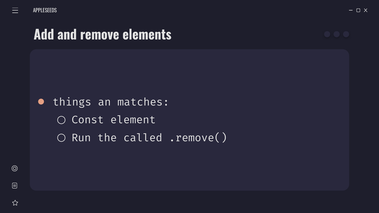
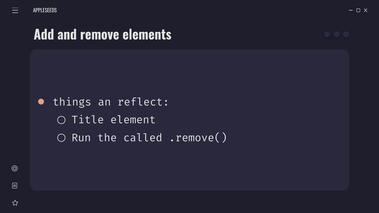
matches: matches -> reflect (143, 102)
Const: Const -> Title (88, 120)
